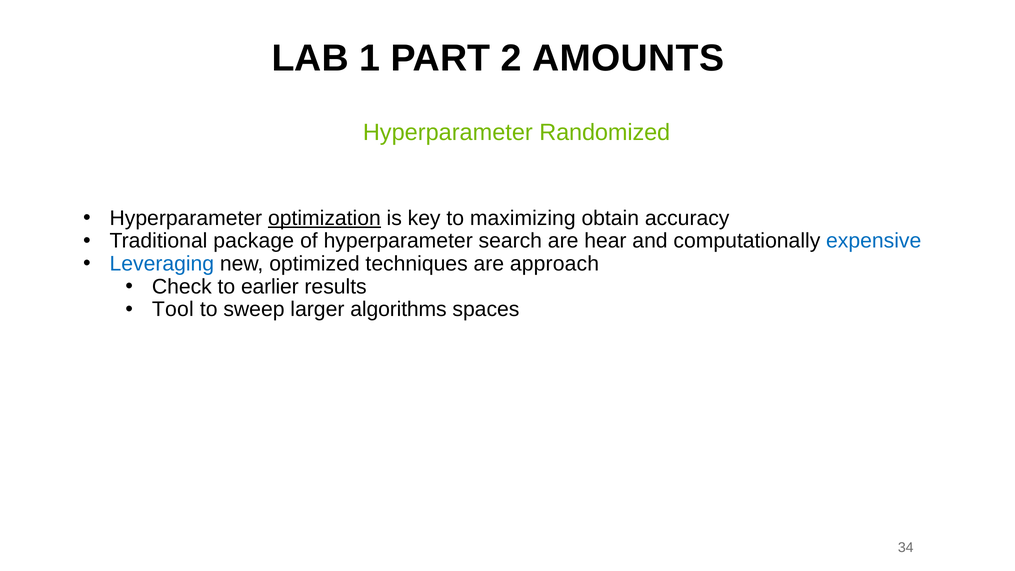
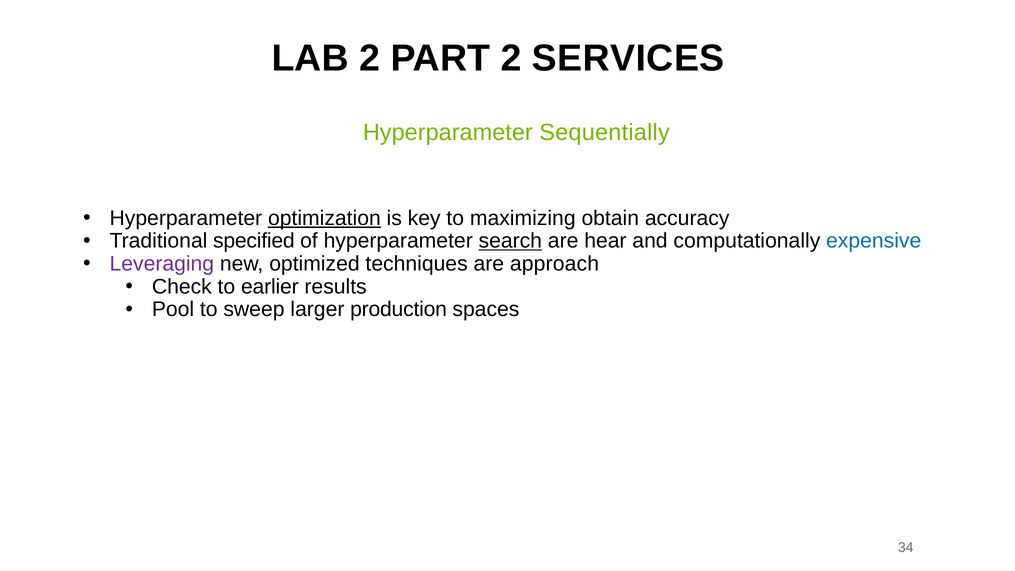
LAB 1: 1 -> 2 (370, 59)
AMOUNTS: AMOUNTS -> SERVICES (628, 59)
Randomized: Randomized -> Sequentially (605, 132)
package: package -> specified (254, 241)
search underline: none -> present (510, 241)
Leveraging colour: blue -> purple (162, 264)
Tool: Tool -> Pool (173, 309)
algorithms: algorithms -> production (399, 309)
